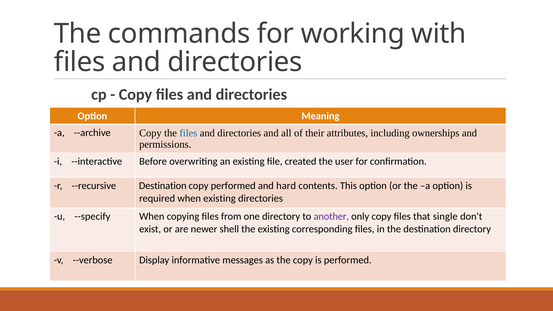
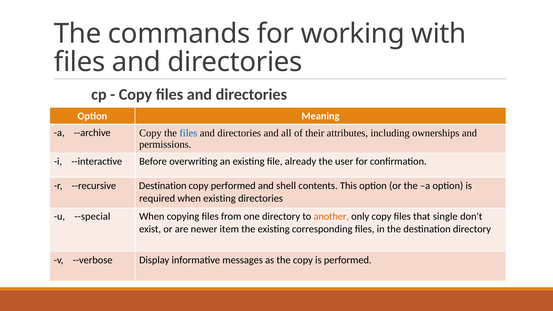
created: created -> already (301, 161)
hard: hard -> shell (286, 186)
--specify: --specify -> --special (92, 217)
another colour: purple -> orange (331, 217)
shell: shell -> item (229, 229)
